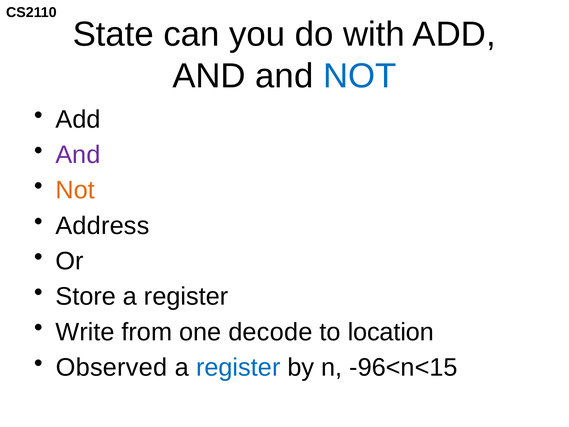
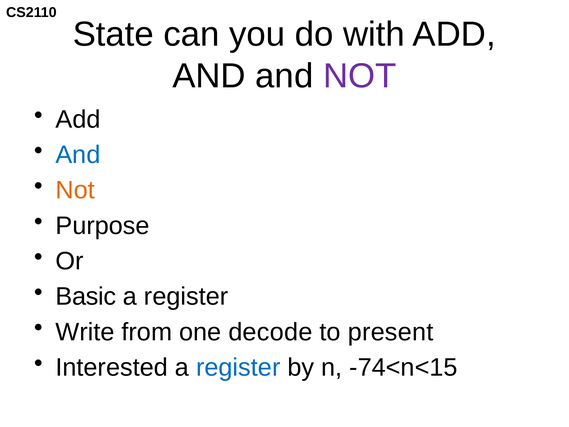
NOT colour: blue -> purple (360, 76)
And colour: purple -> blue (78, 155)
Address: Address -> Purpose (103, 226)
Store: Store -> Basic (86, 296)
location: location -> present (391, 332)
Observed: Observed -> Interested (112, 367)
-96<n<15: -96<n<15 -> -74<n<15 (403, 367)
